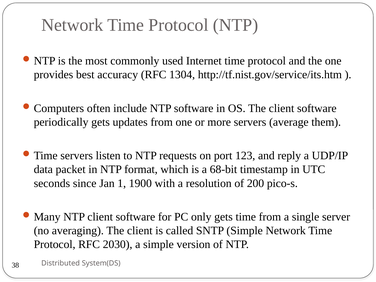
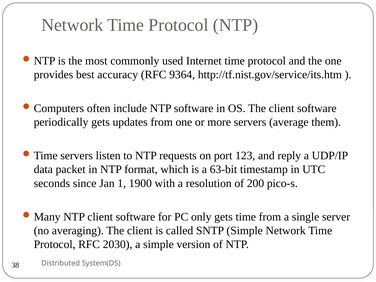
1304: 1304 -> 9364 (182, 75)
68-bit: 68-bit -> 63-bit (223, 169)
